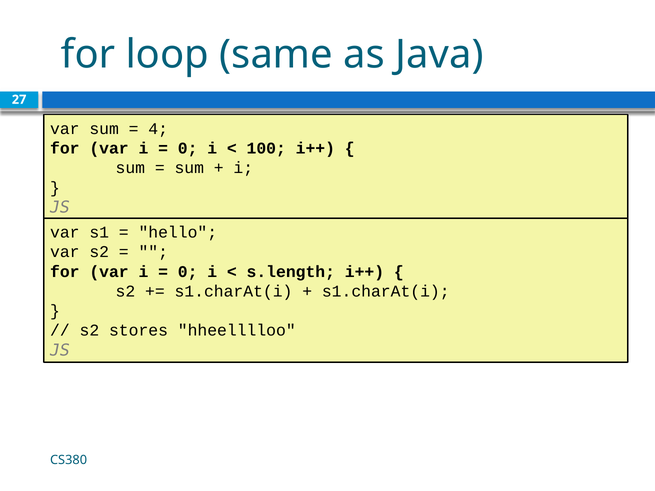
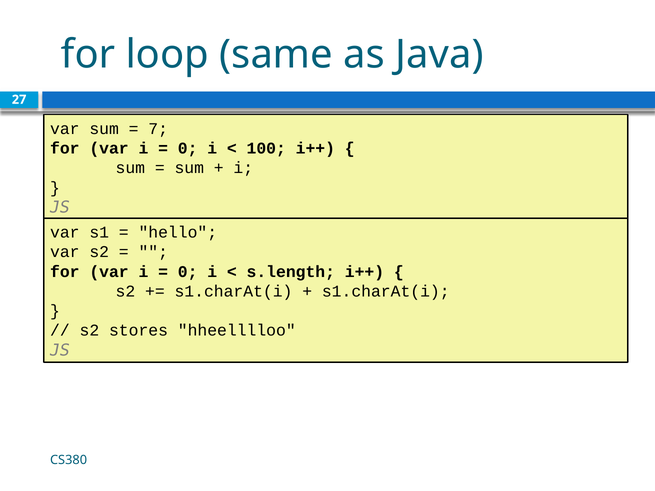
4: 4 -> 7 (158, 129)
